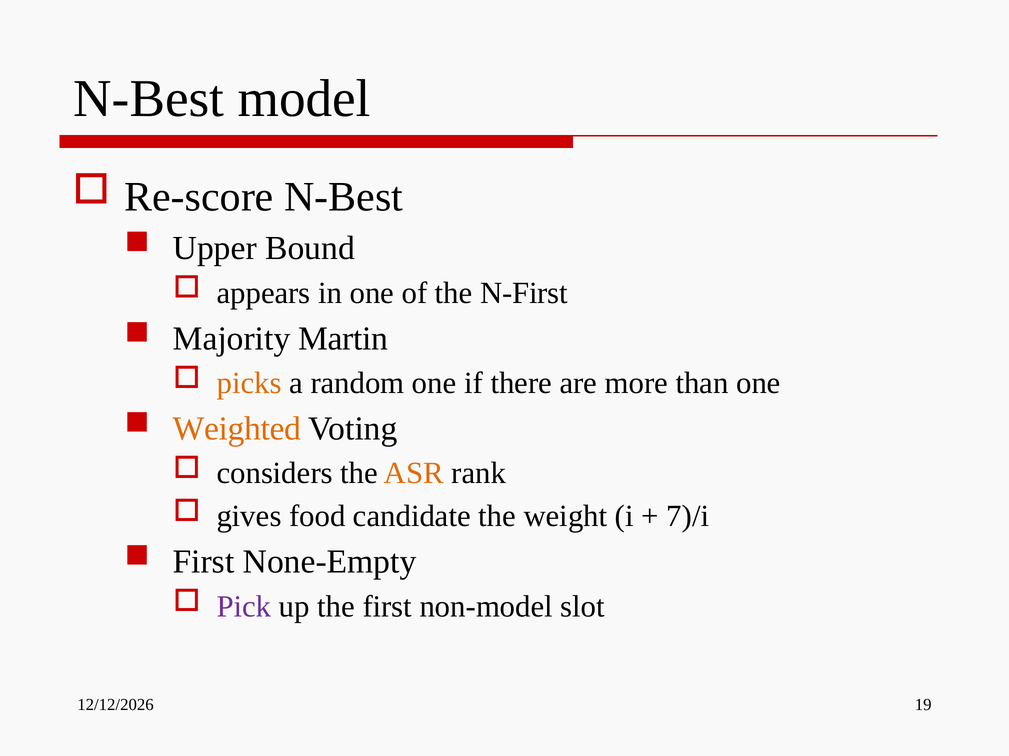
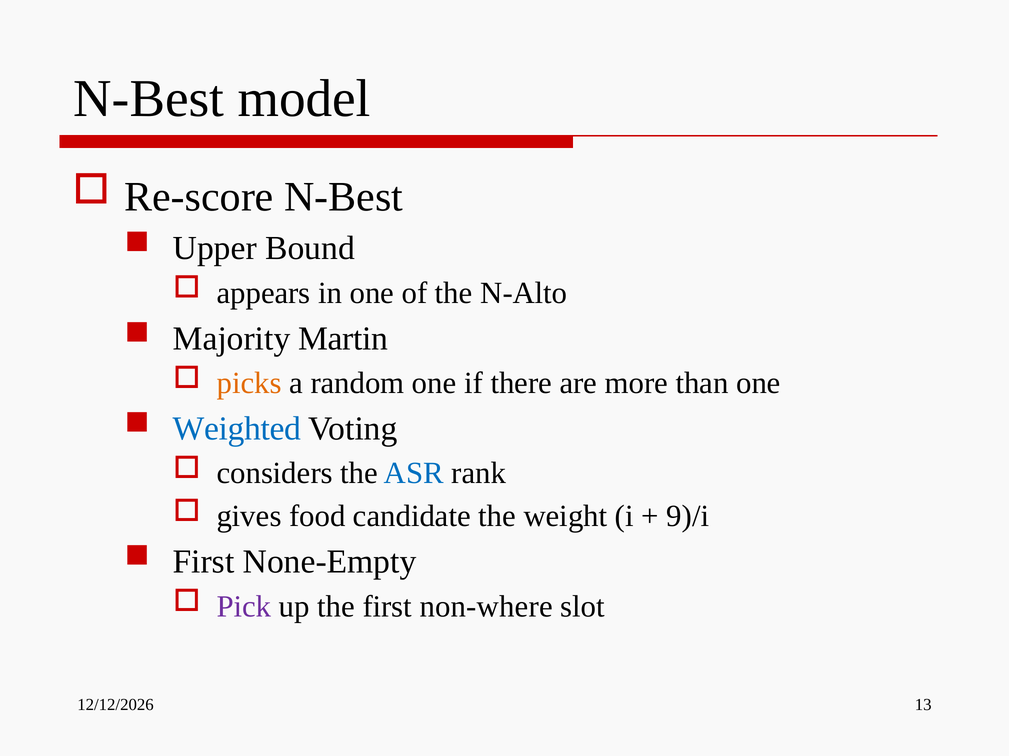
N-First: N-First -> N-Alto (524, 293)
Weighted colour: orange -> blue (237, 429)
ASR colour: orange -> blue (414, 474)
7)/i: 7)/i -> 9)/i (688, 517)
non-model: non-model -> non-where (486, 607)
19: 19 -> 13 (923, 705)
